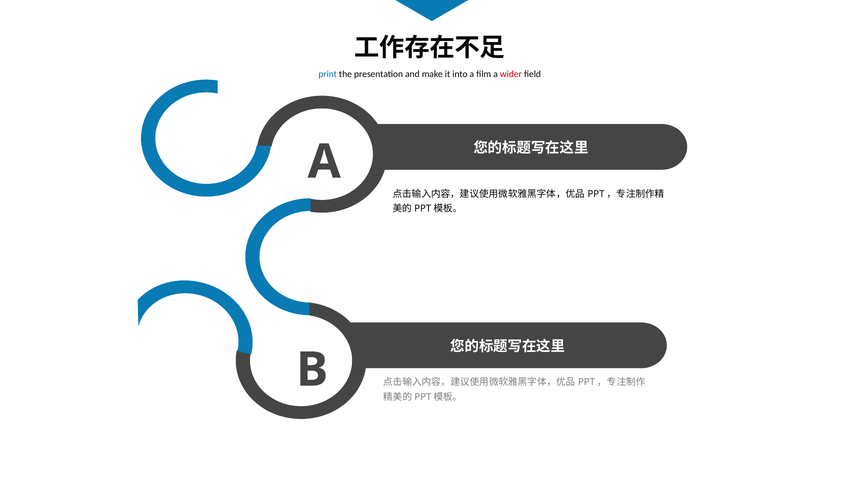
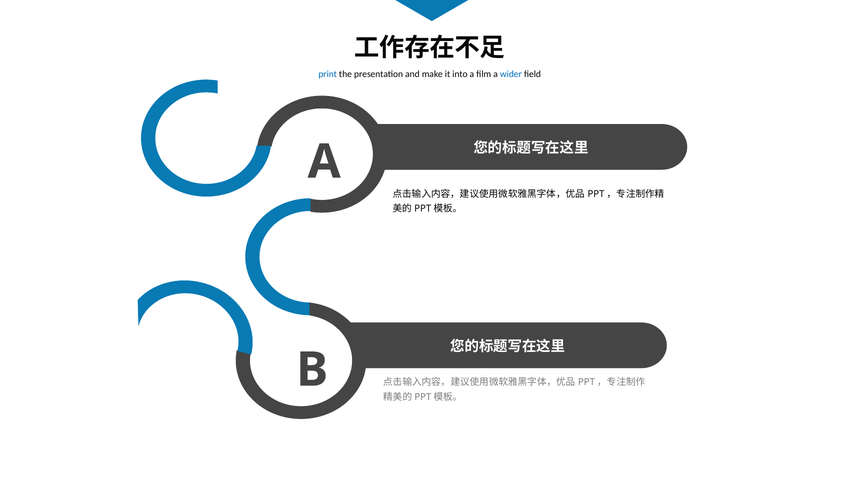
wider colour: red -> blue (511, 74)
